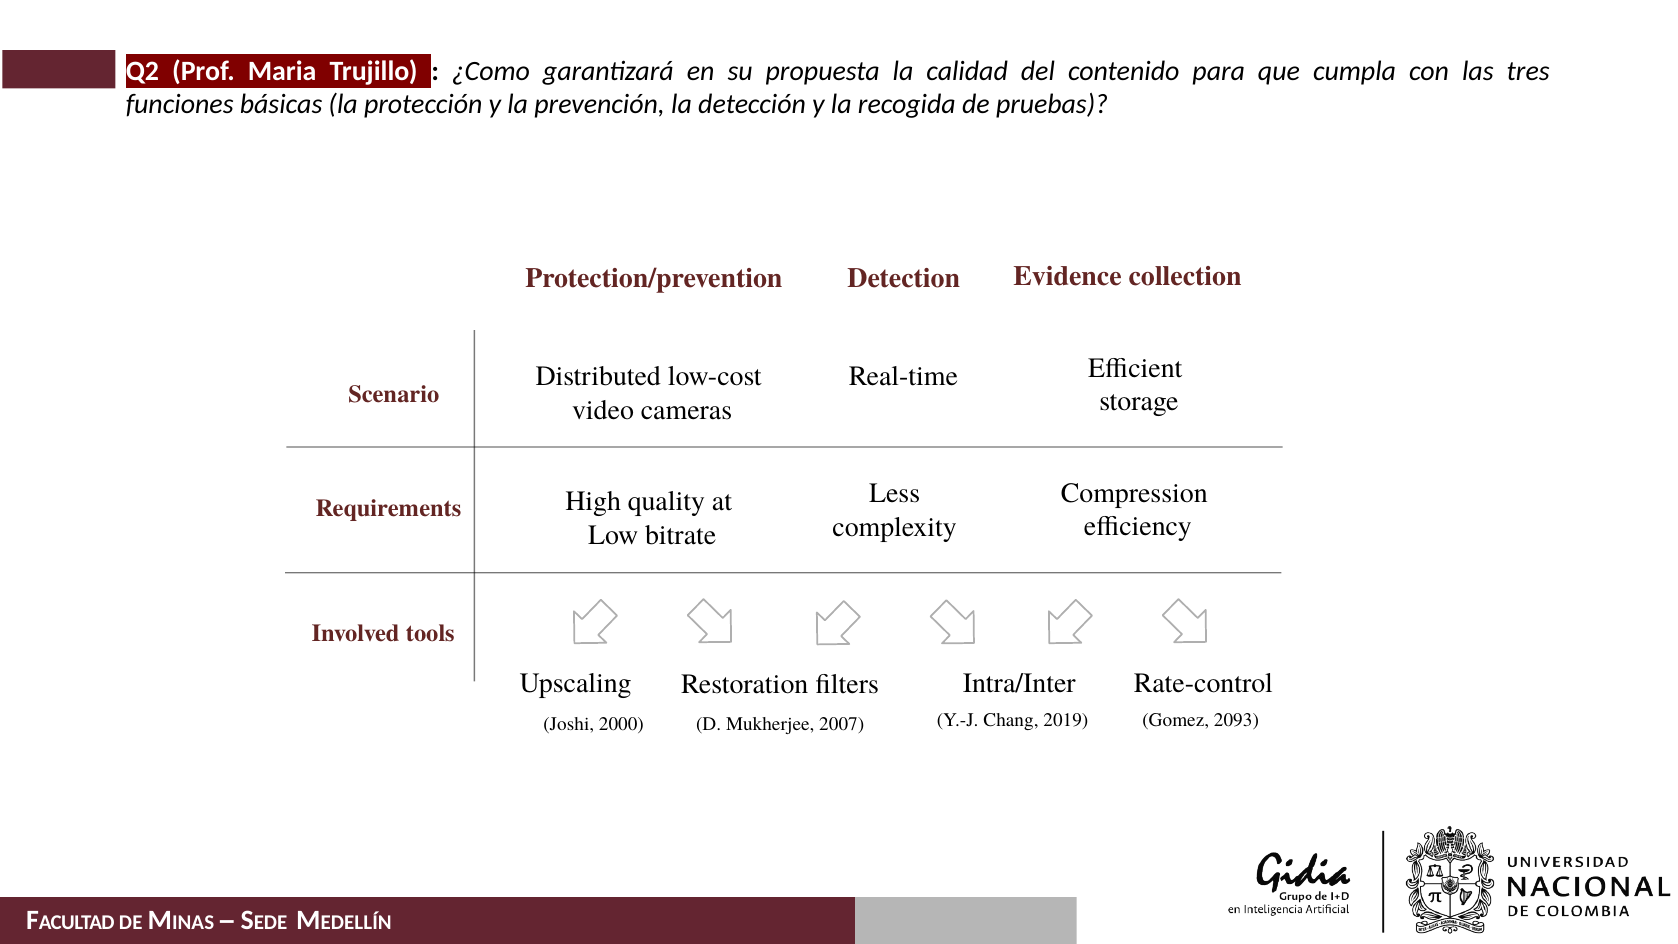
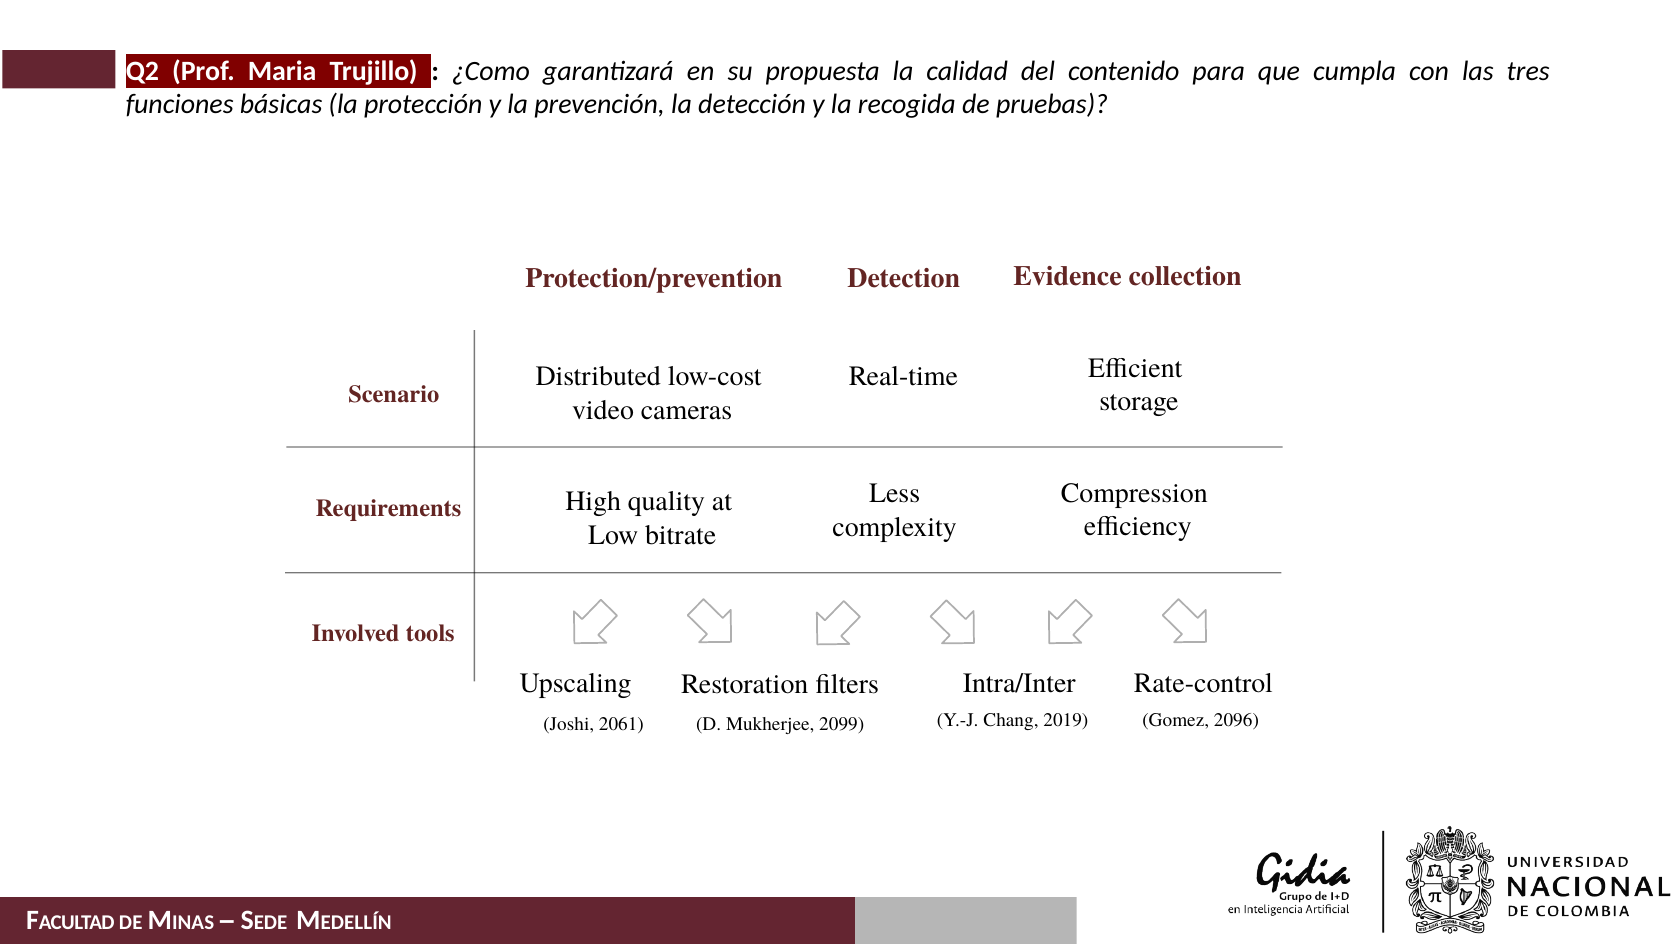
2000: 2000 -> 2061 (621, 724)
2007: 2007 -> 2099 (842, 724)
2093: 2093 -> 2096 (1236, 720)
